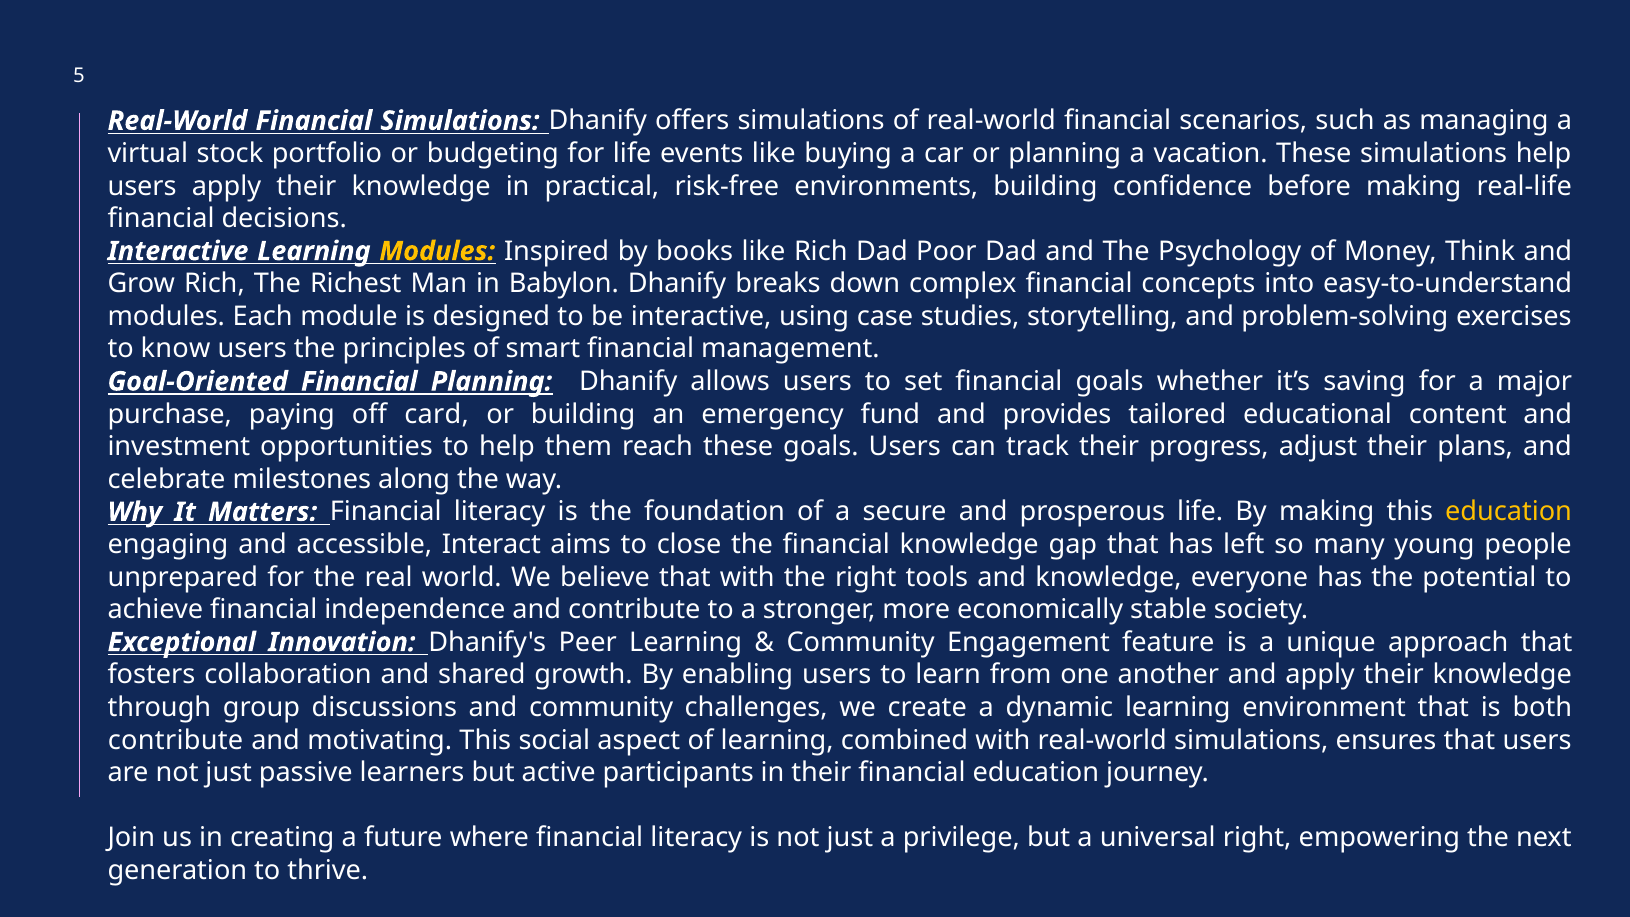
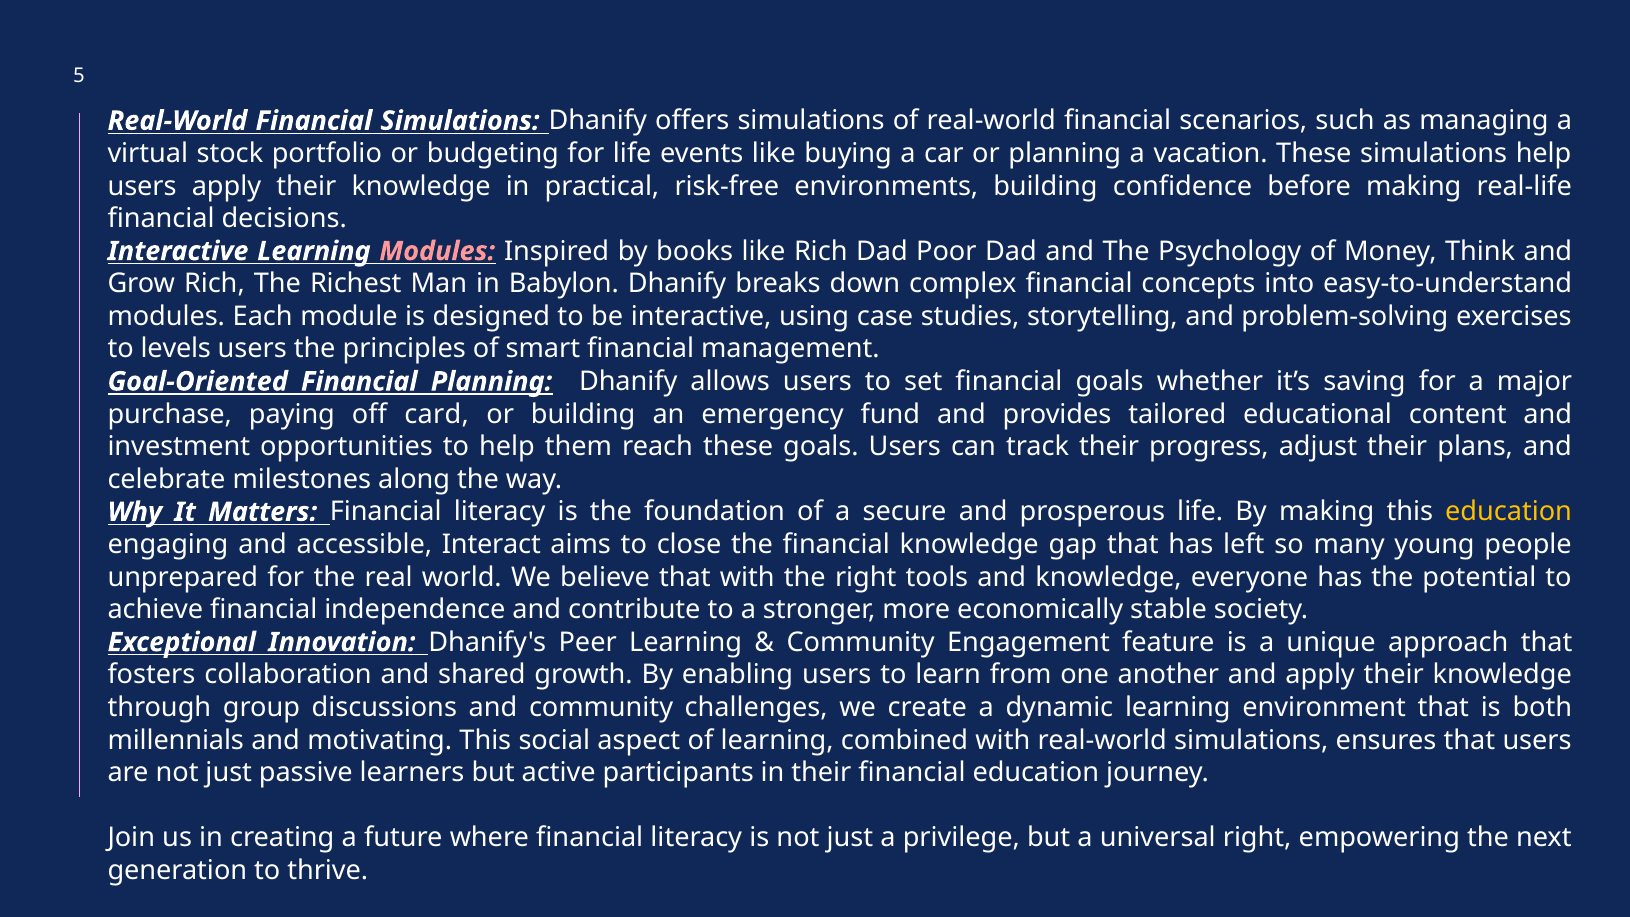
Modules colour: yellow -> pink (437, 251)
know: know -> levels (176, 349)
contribute: contribute -> millennials (176, 740)
